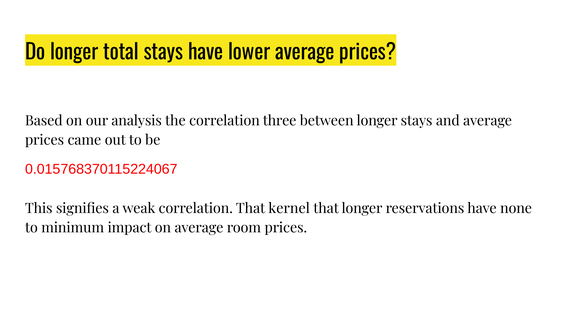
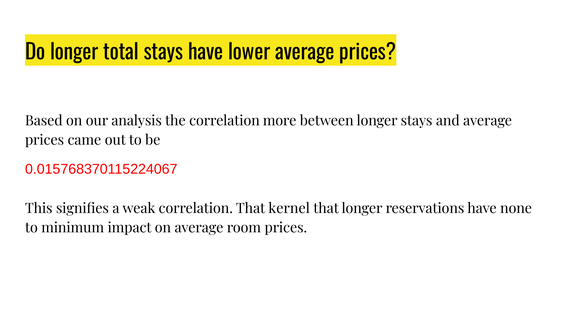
three: three -> more (280, 121)
